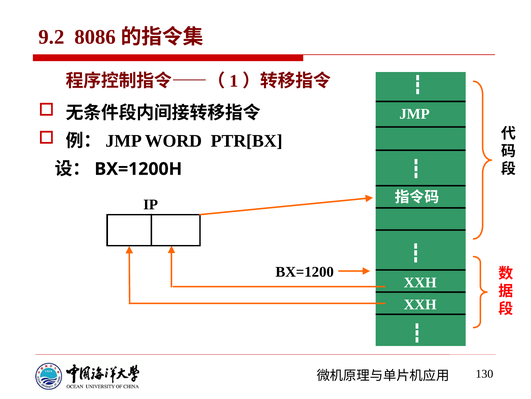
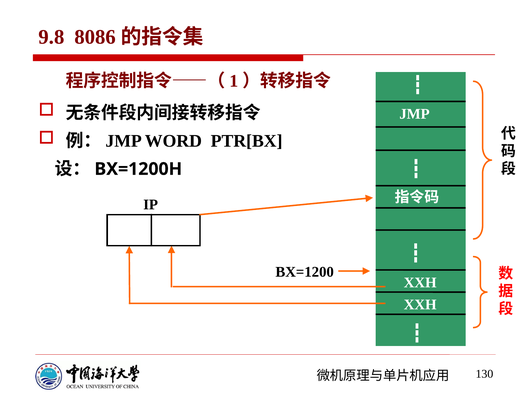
9.2: 9.2 -> 9.8 (52, 37)
